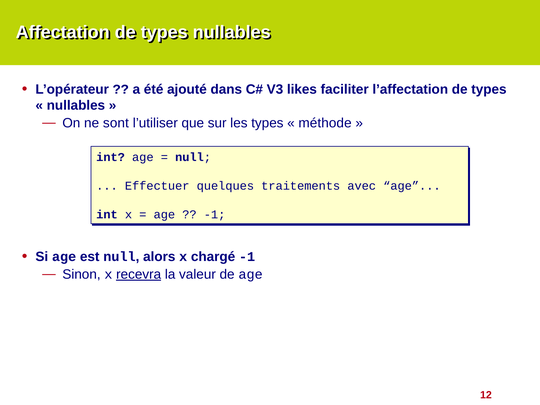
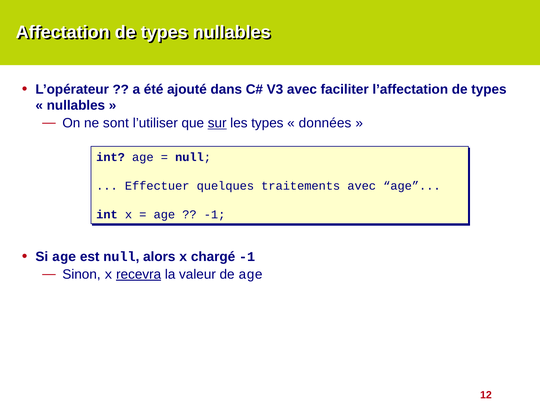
V3 likes: likes -> avec (302, 89)
sur underline: none -> present (217, 123)
méthode: méthode -> données (325, 123)
